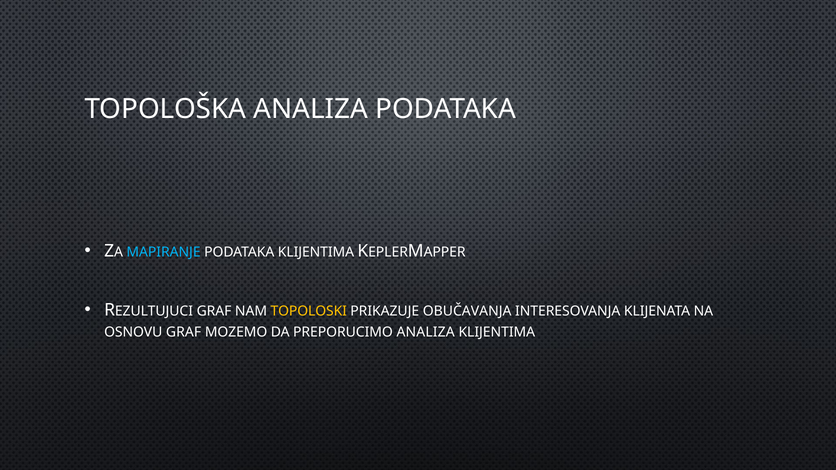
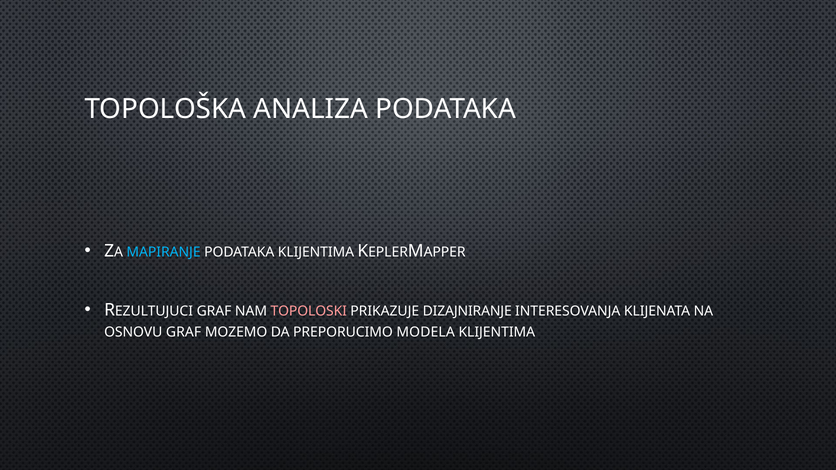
TOPOLOSKI colour: yellow -> pink (309, 311)
OBUČAVANJA: OBUČAVANJA -> DIZAJNIRANJE (467, 311)
PREPORUCIMO ANALIZA: ANALIZA -> MODELA (426, 332)
